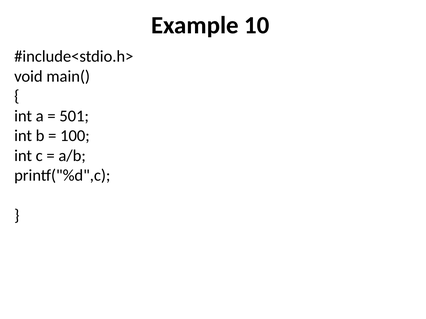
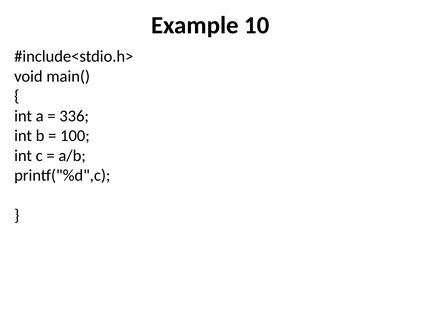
501: 501 -> 336 (74, 116)
